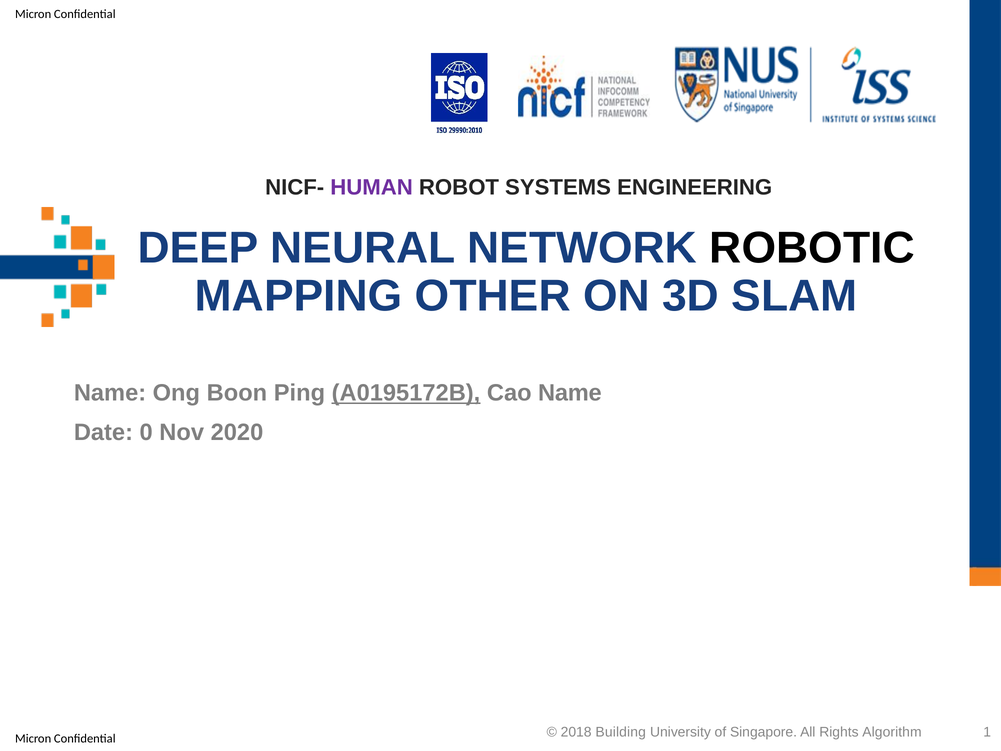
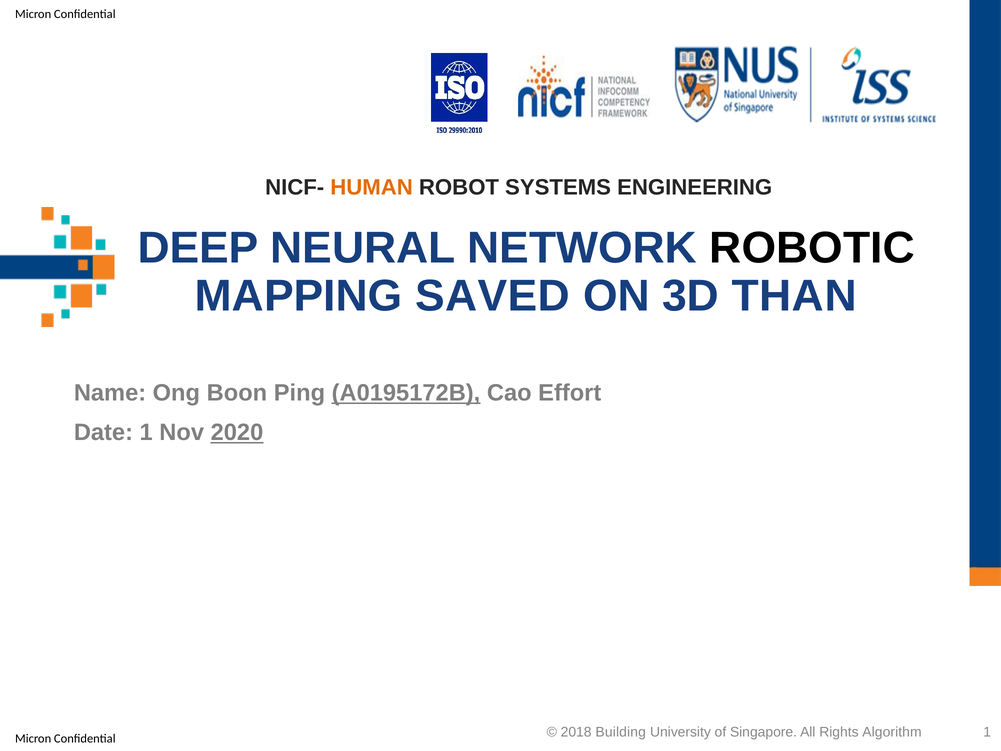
HUMAN colour: purple -> orange (372, 187)
OTHER: OTHER -> SAVED (493, 296)
SLAM: SLAM -> THAN (794, 296)
Cao Name: Name -> Effort (570, 393)
Date 0: 0 -> 1 (146, 432)
2020 underline: none -> present (237, 432)
